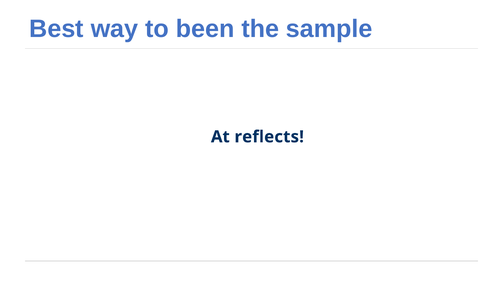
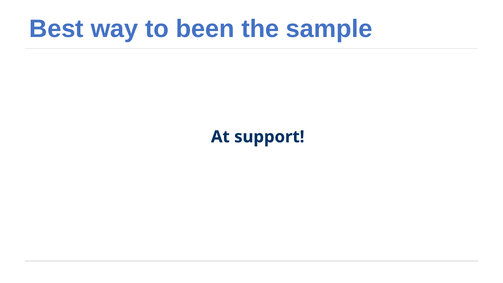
reflects: reflects -> support (269, 137)
